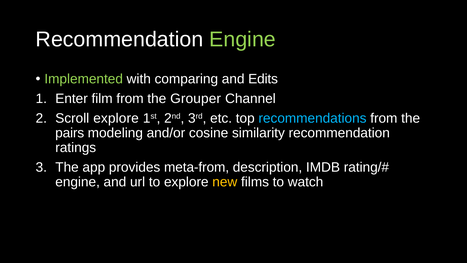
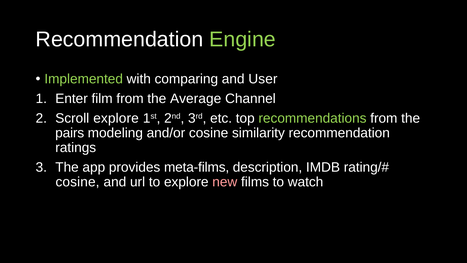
Edits: Edits -> User (263, 79)
Grouper: Grouper -> Average (196, 99)
recommendations colour: light blue -> light green (312, 118)
meta-from: meta-from -> meta-films (197, 167)
engine: engine -> cosine (78, 182)
new colour: yellow -> pink (225, 182)
